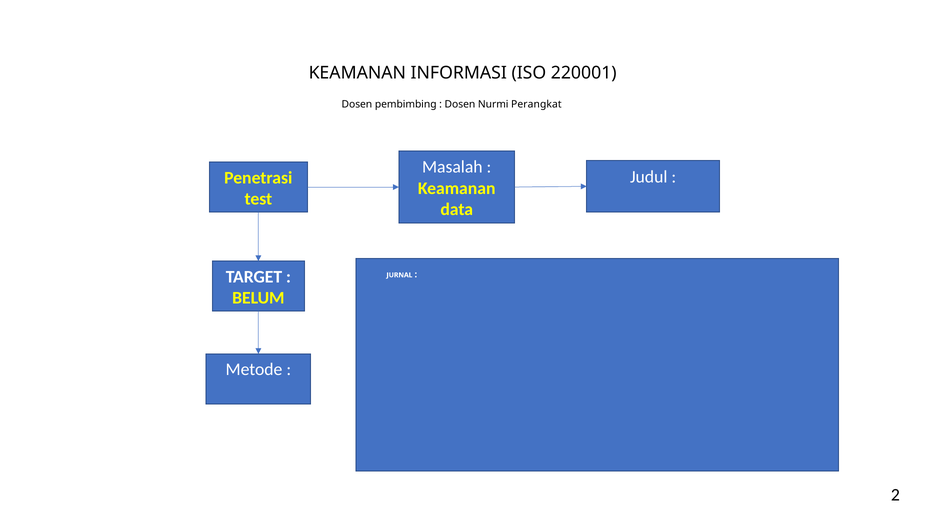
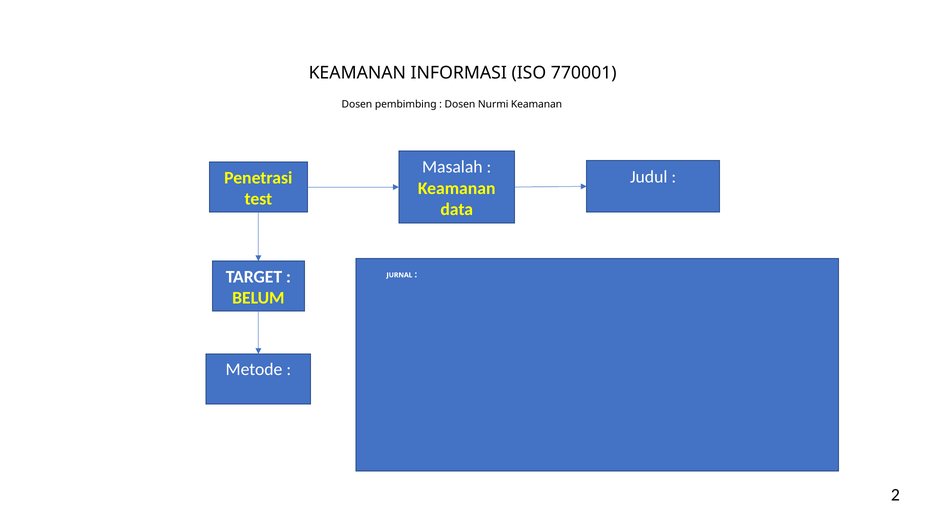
220001: 220001 -> 770001 (584, 73)
Nurmi Perangkat: Perangkat -> Keamanan (536, 104)
